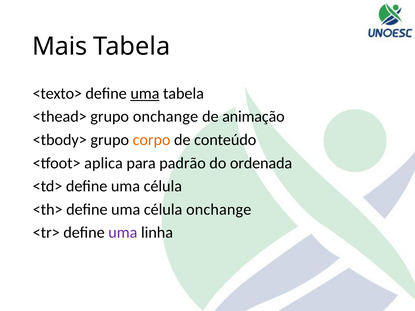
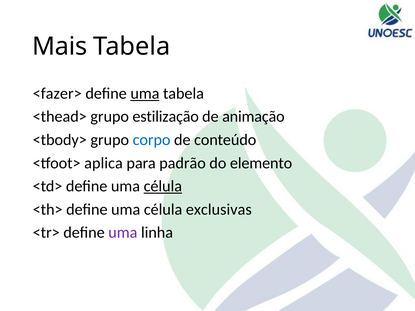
<texto>: <texto> -> <fazer> (57, 94)
grupo onchange: onchange -> estilização (166, 117)
corpo colour: orange -> blue (152, 140)
ordenada: ordenada -> elemento (261, 163)
célula underline: none -> present (163, 186)
célula onchange: onchange -> exclusivas (219, 210)
